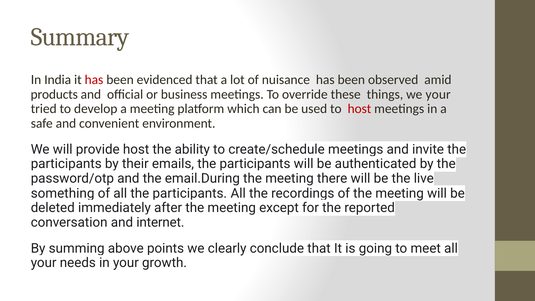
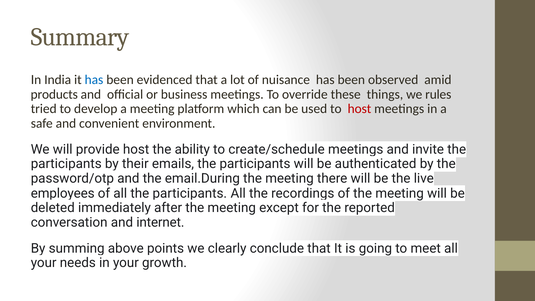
has colour: red -> blue (94, 80)
we your: your -> rules (438, 94)
something: something -> employees (63, 193)
